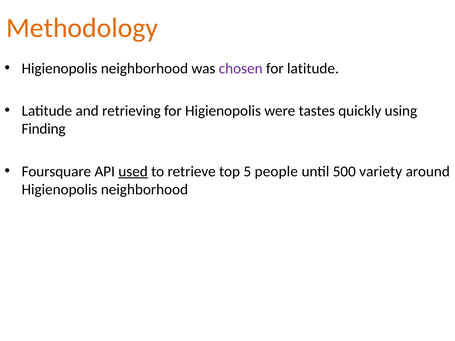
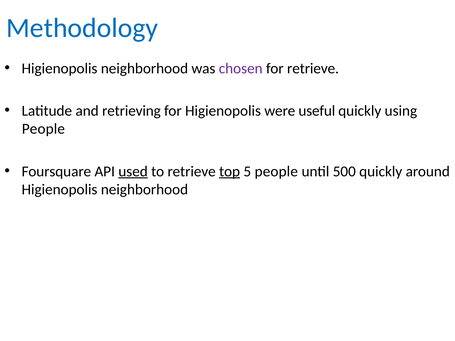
Methodology colour: orange -> blue (82, 28)
for latitude: latitude -> retrieve (313, 68)
tastes: tastes -> useful (317, 111)
Finding: Finding -> People (43, 129)
top underline: none -> present (230, 172)
500 variety: variety -> quickly (381, 172)
